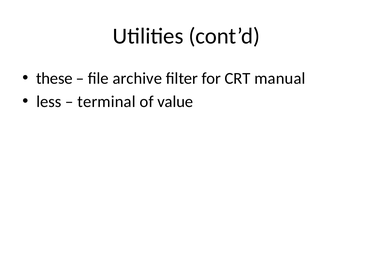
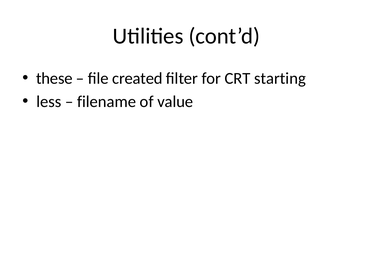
archive: archive -> created (137, 78)
manual: manual -> starting (280, 78)
terminal: terminal -> filename (107, 101)
